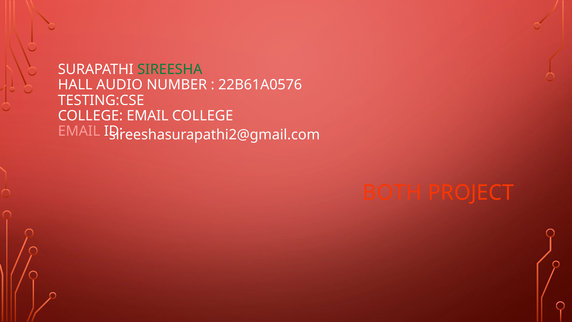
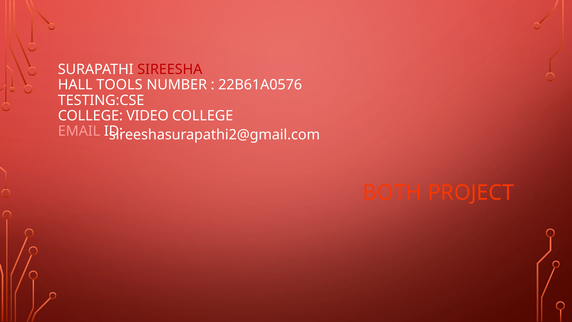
SIREESHA colour: green -> red (170, 69)
AUDIO: AUDIO -> TOOLS (119, 85)
EMAIL: EMAIL -> VIDEO (147, 116)
